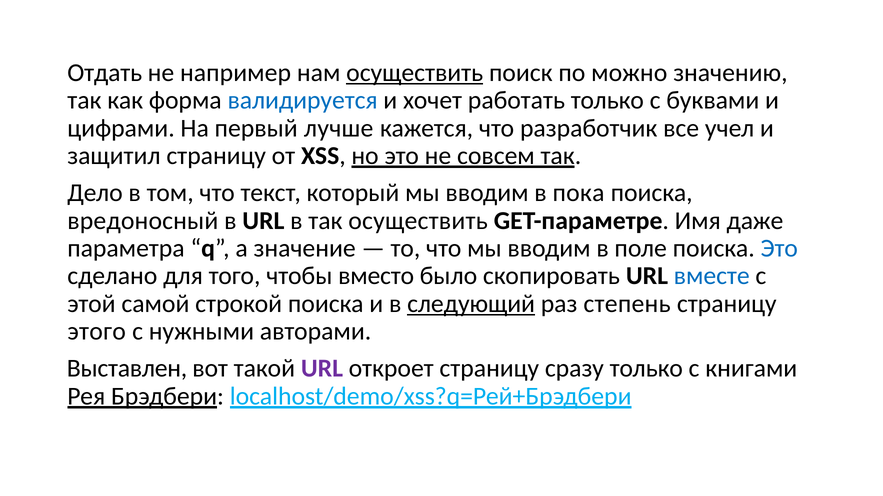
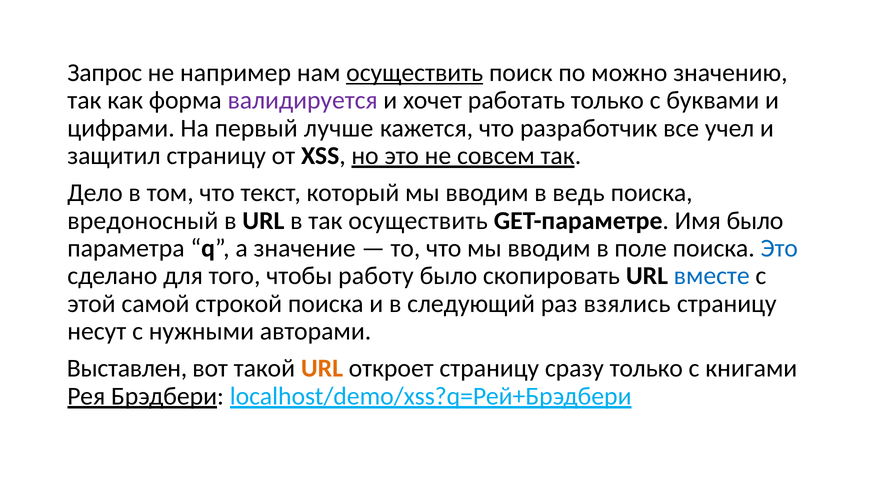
Отдать: Отдать -> Запрос (105, 73)
валидируется colour: blue -> purple (303, 101)
пока: пока -> ведь (579, 193)
Имя даже: даже -> было (755, 221)
вместо: вместо -> работу (376, 276)
следующий underline: present -> none (471, 304)
степень: степень -> взялись (627, 304)
этого: этого -> несут (97, 332)
URL colour: purple -> orange (322, 369)
